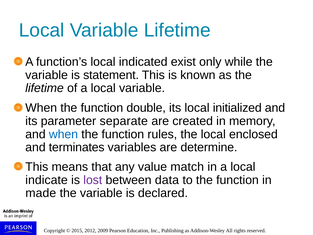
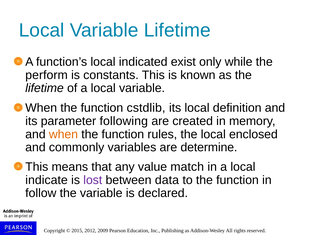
variable: variable -> perform (47, 75)
statement: statement -> constants (111, 75)
double: double -> cstdlib (146, 108)
initialized: initialized -> definition (237, 108)
separate: separate -> following (124, 121)
when colour: blue -> orange (63, 134)
terminates: terminates -> commonly (77, 147)
made: made -> follow (41, 193)
